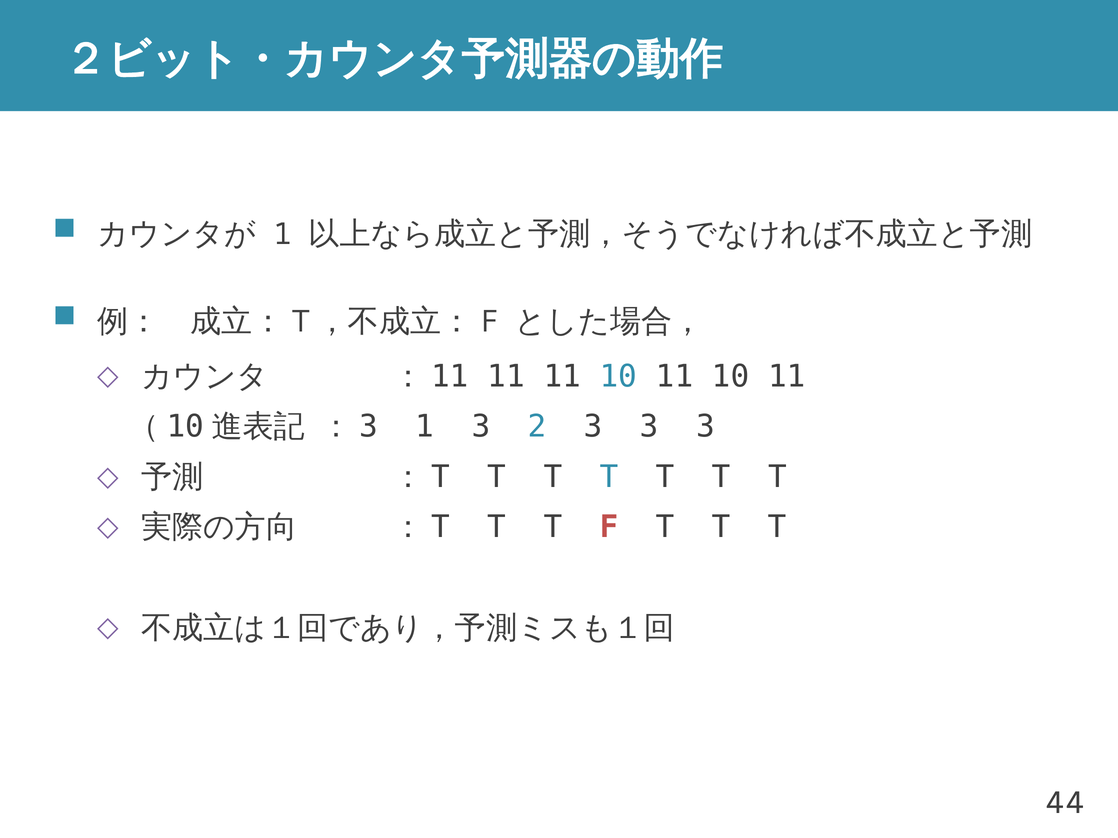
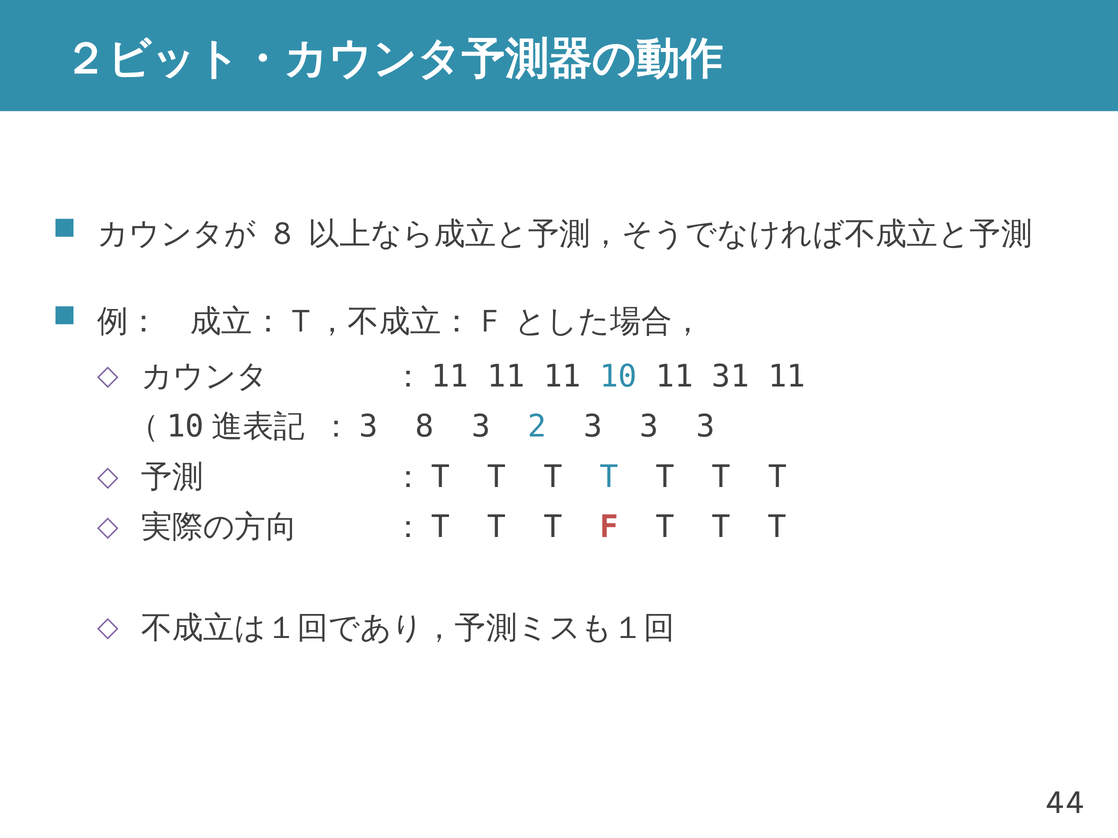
1: 1 -> 8 (283, 234)
10 11 10: 10 -> 31 (731, 377)
：3 1: 1 -> 8 (425, 427)
